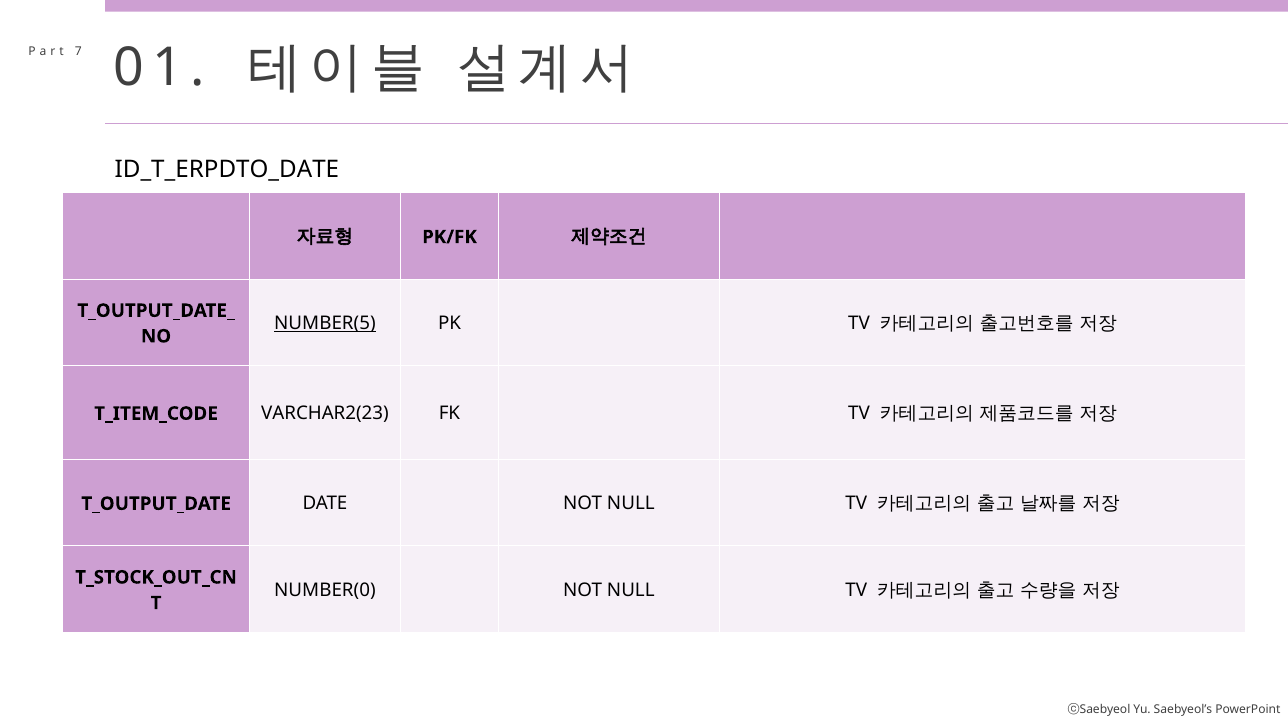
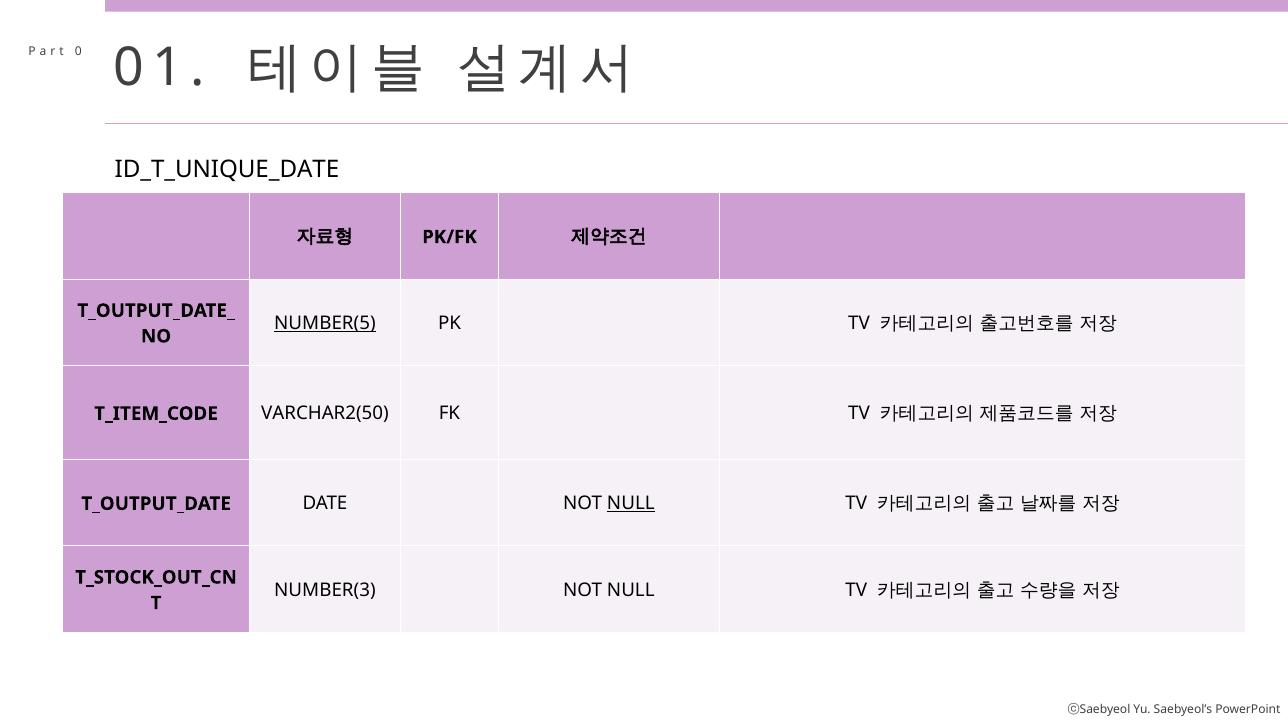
7: 7 -> 0 (78, 51)
ID_T_ERPDTO_DATE: ID_T_ERPDTO_DATE -> ID_T_UNIQUE_DATE (227, 170)
VARCHAR2(23: VARCHAR2(23 -> VARCHAR2(50 (325, 413)
NULL underline: none -> present (631, 503)
NUMBER(0: NUMBER(0 -> NUMBER(3 (325, 590)
